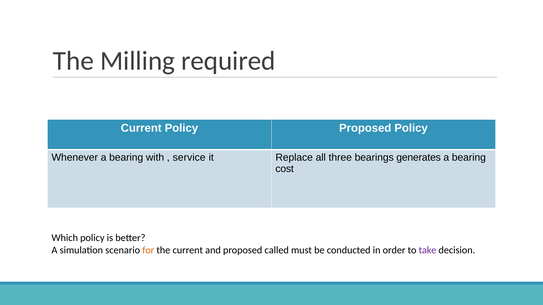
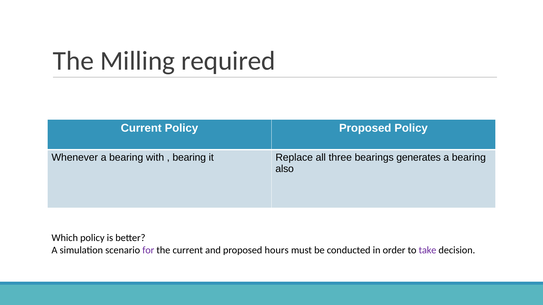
service: service -> bearing (189, 158)
cost: cost -> also (285, 169)
for colour: orange -> purple (148, 250)
called: called -> hours (277, 250)
